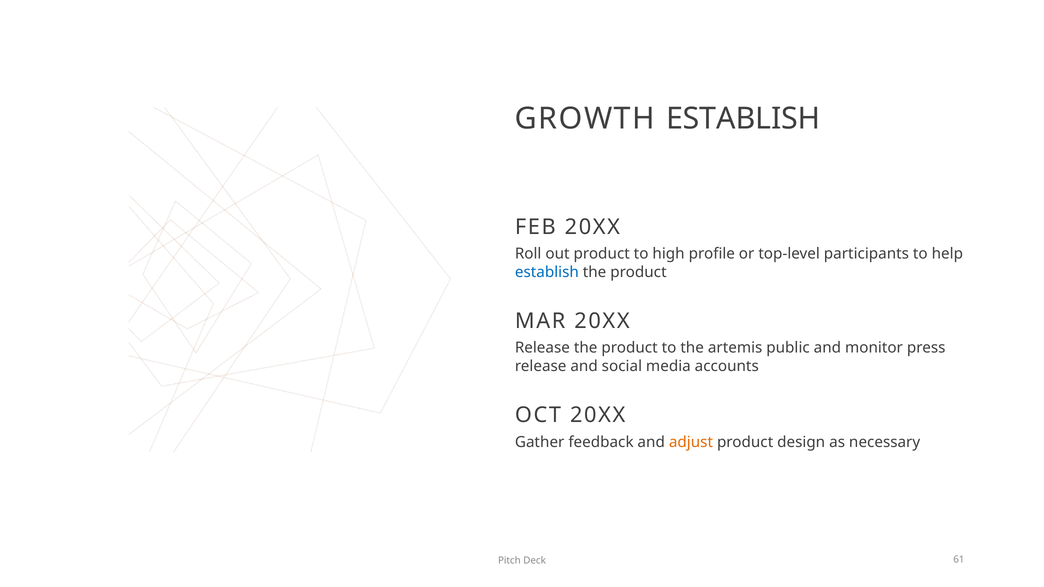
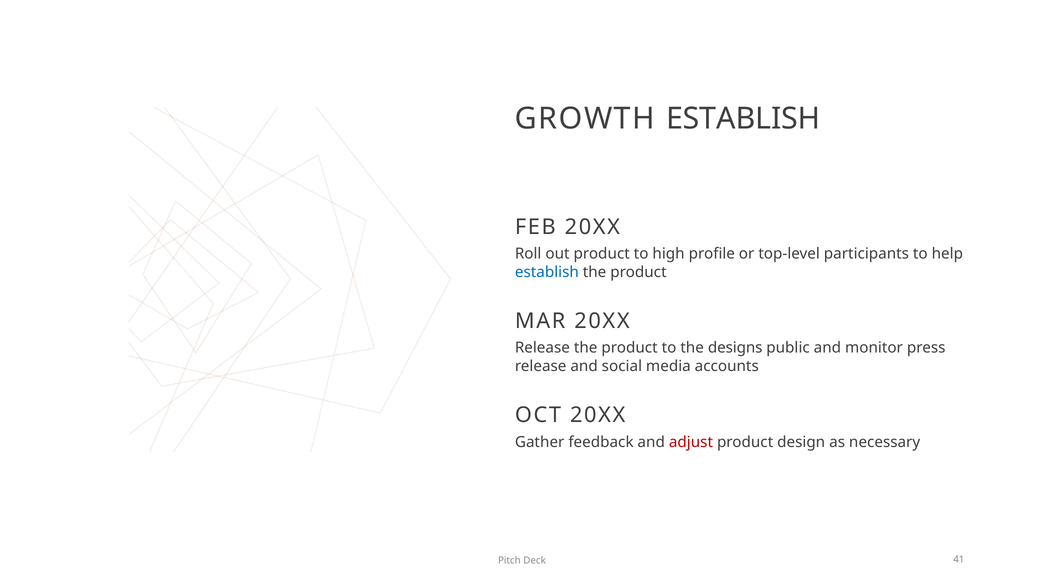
artemis: artemis -> designs (735, 348)
adjust colour: orange -> red (691, 442)
61: 61 -> 41 (959, 560)
